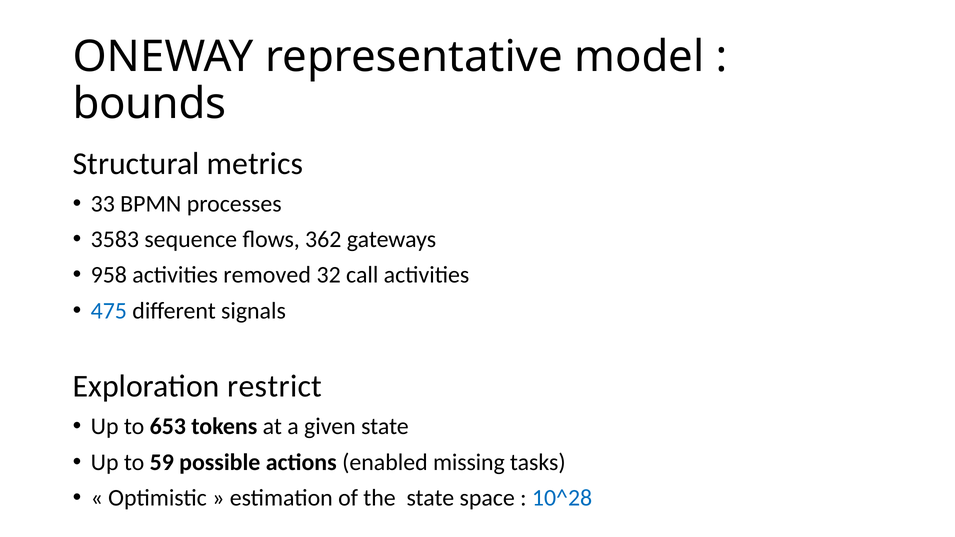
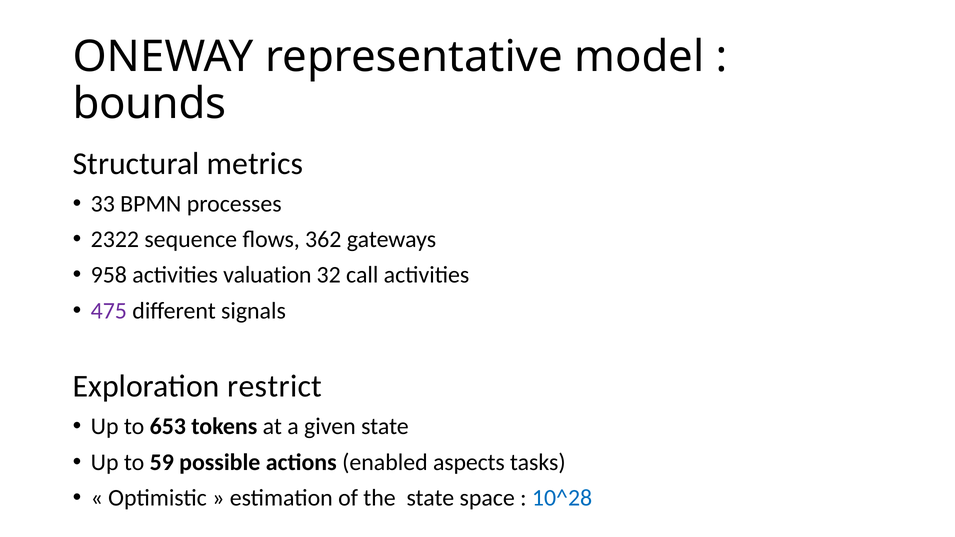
3583: 3583 -> 2322 (115, 239)
removed: removed -> valuation (267, 275)
475 colour: blue -> purple (109, 311)
missing: missing -> aspects (469, 462)
